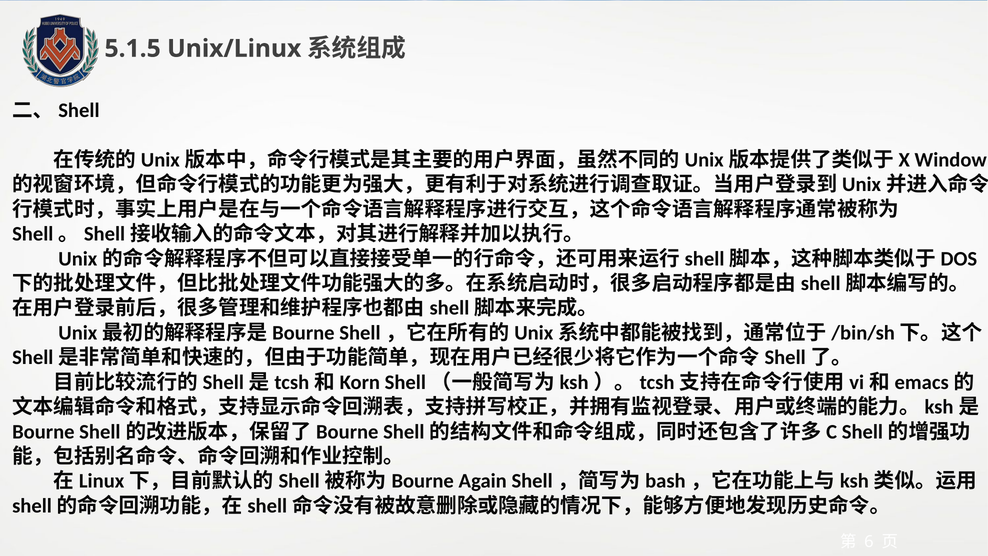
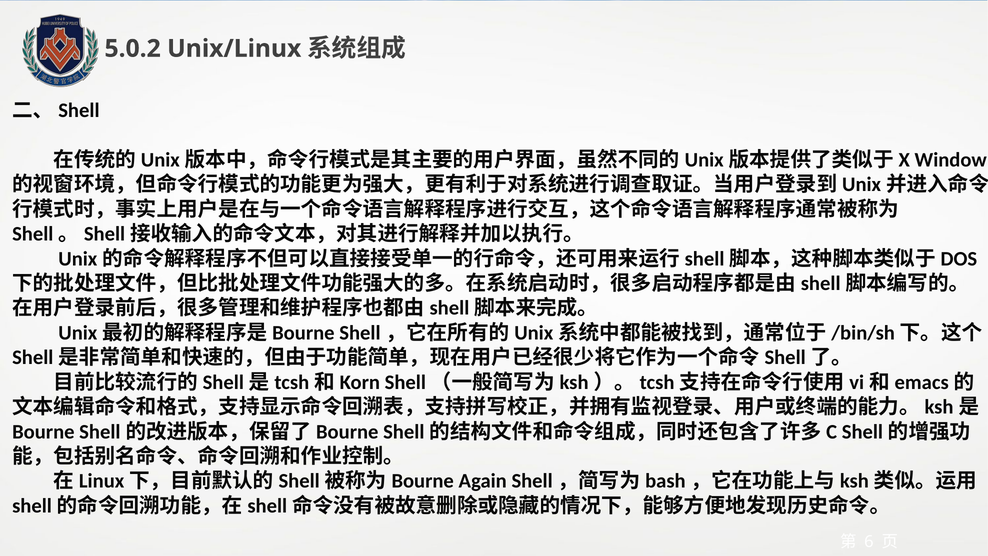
5.1.5: 5.1.5 -> 5.0.2 (133, 49)
